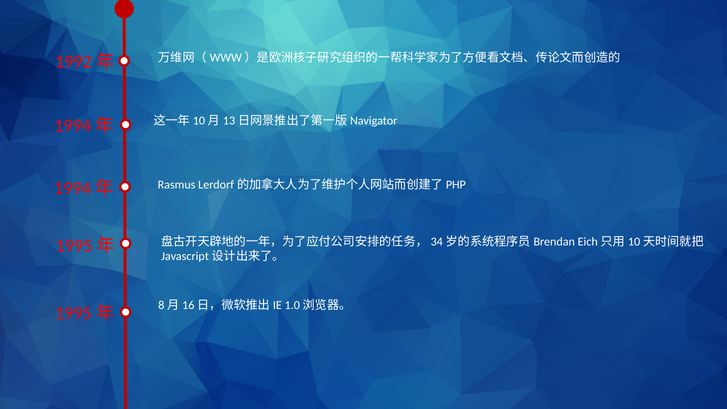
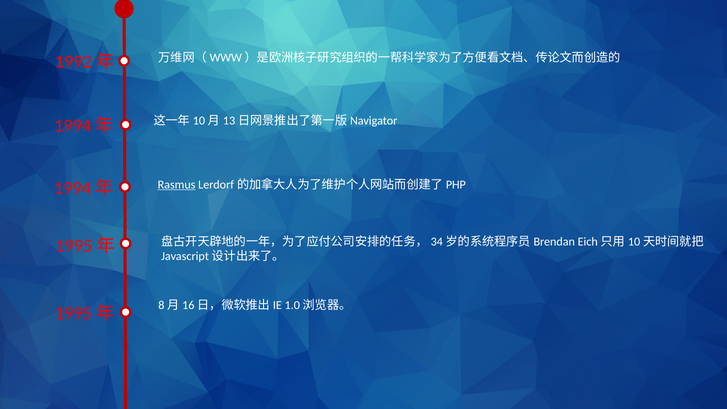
Rasmus underline: none -> present (177, 185)
